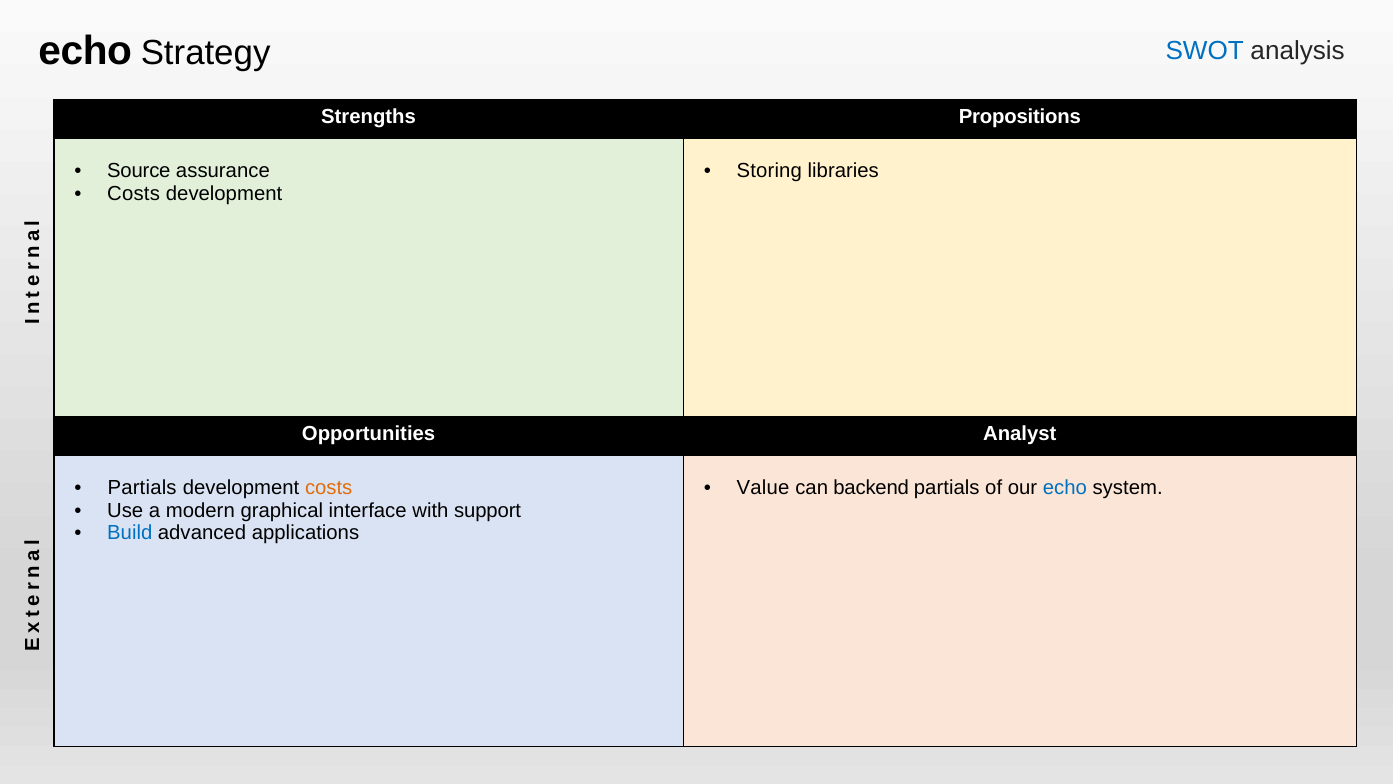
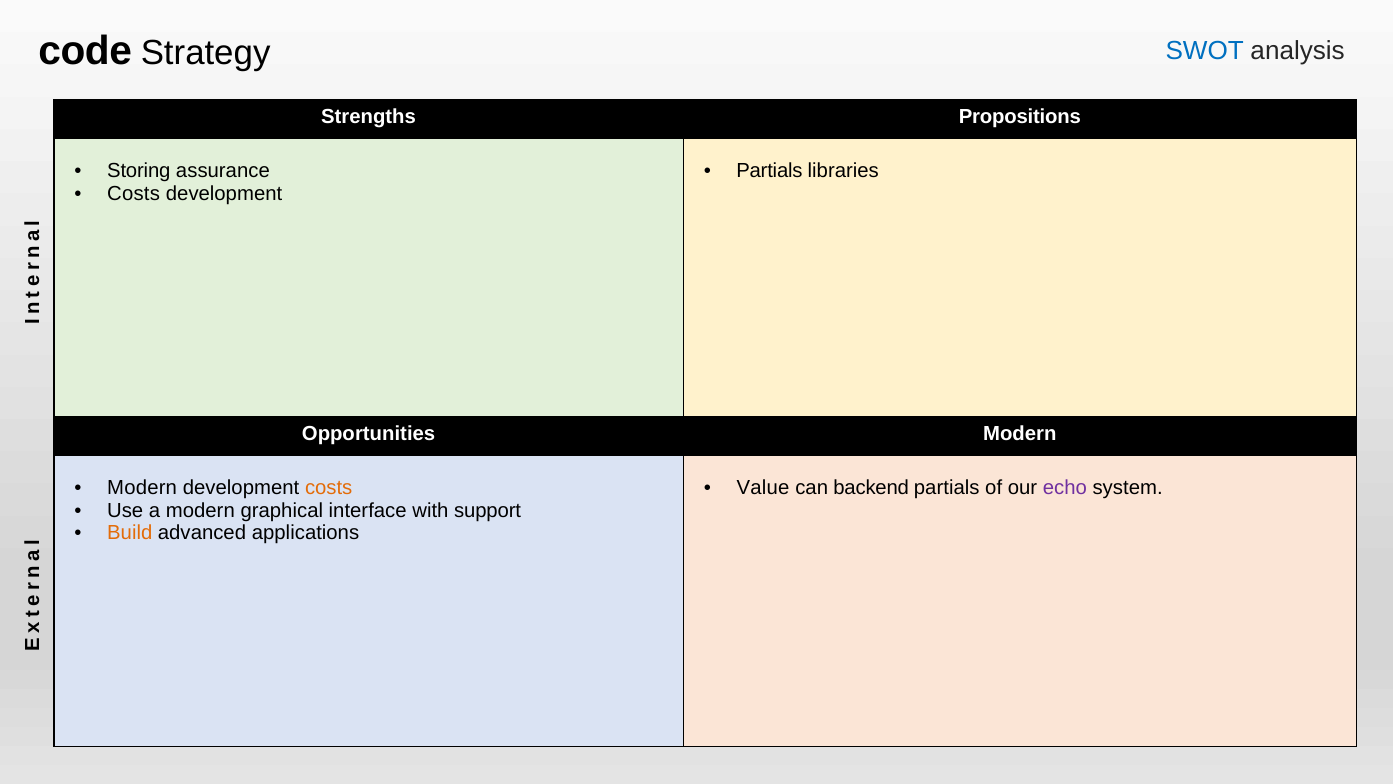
echo: echo -> code (85, 51)
Source: Source -> Storing (139, 171)
Storing: Storing -> Partials (769, 171)
Opportunities Analyst: Analyst -> Modern (1020, 433)
Partials: Partials -> Modern (142, 487)
echo colour: blue -> purple (1065, 487)
Build colour: blue -> orange (130, 533)
